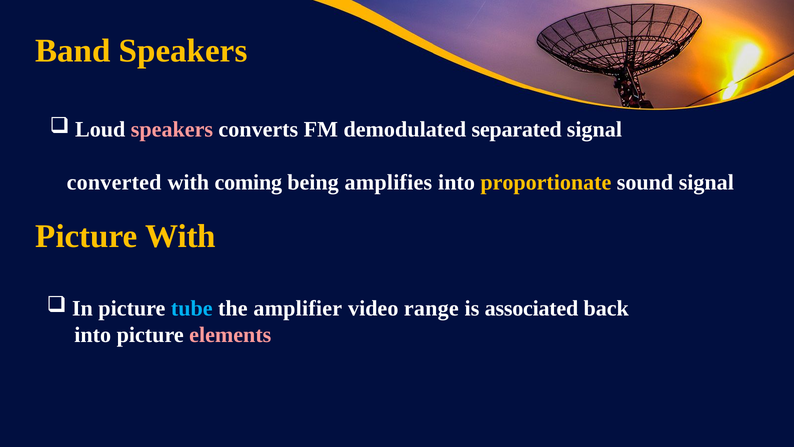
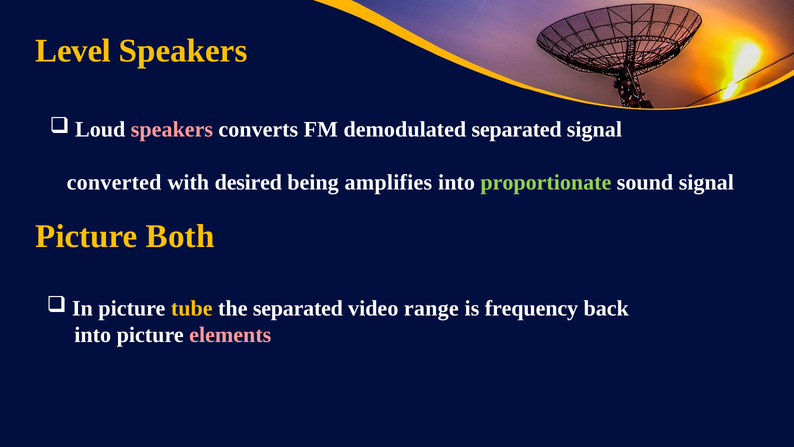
Band: Band -> Level (73, 51)
coming: coming -> desired (248, 182)
proportionate colour: yellow -> light green (546, 182)
Picture With: With -> Both (180, 236)
tube colour: light blue -> yellow (192, 308)
the amplifier: amplifier -> separated (298, 308)
associated: associated -> frequency (531, 308)
